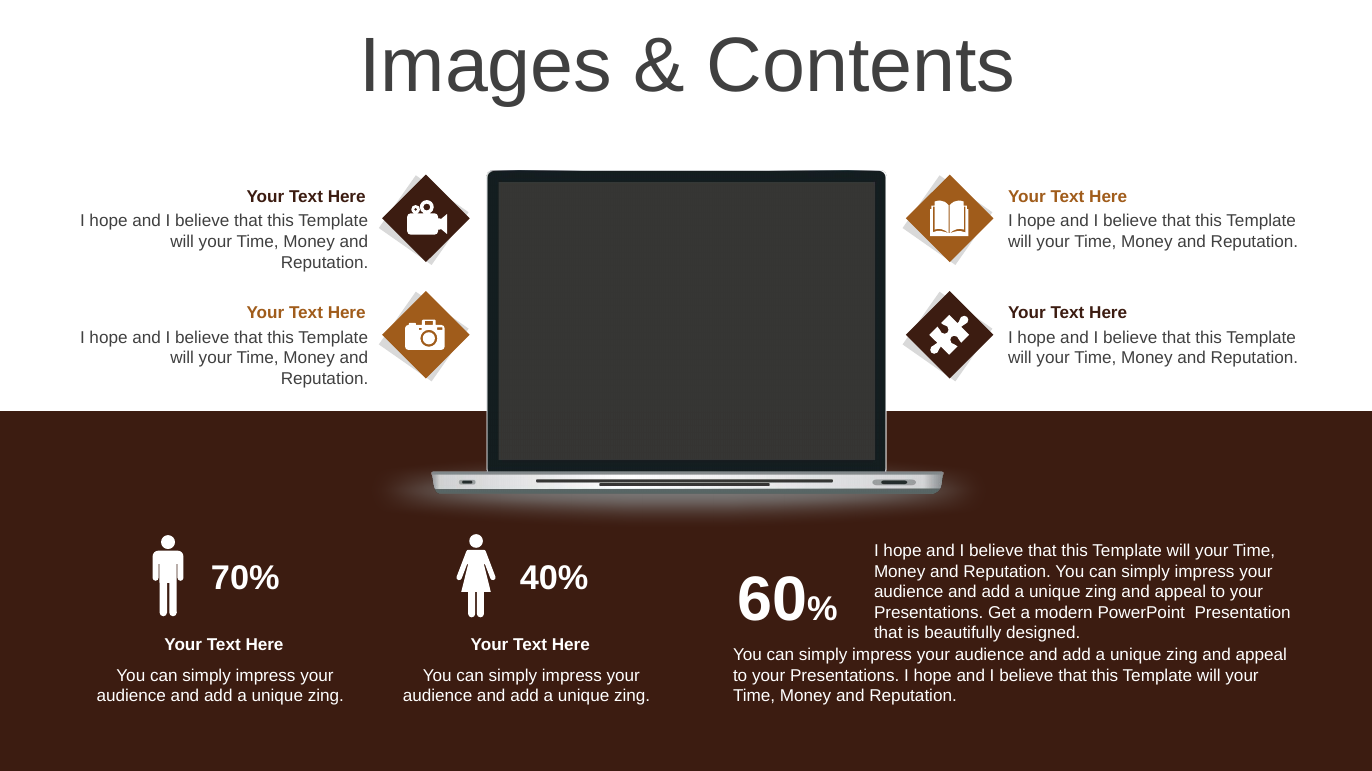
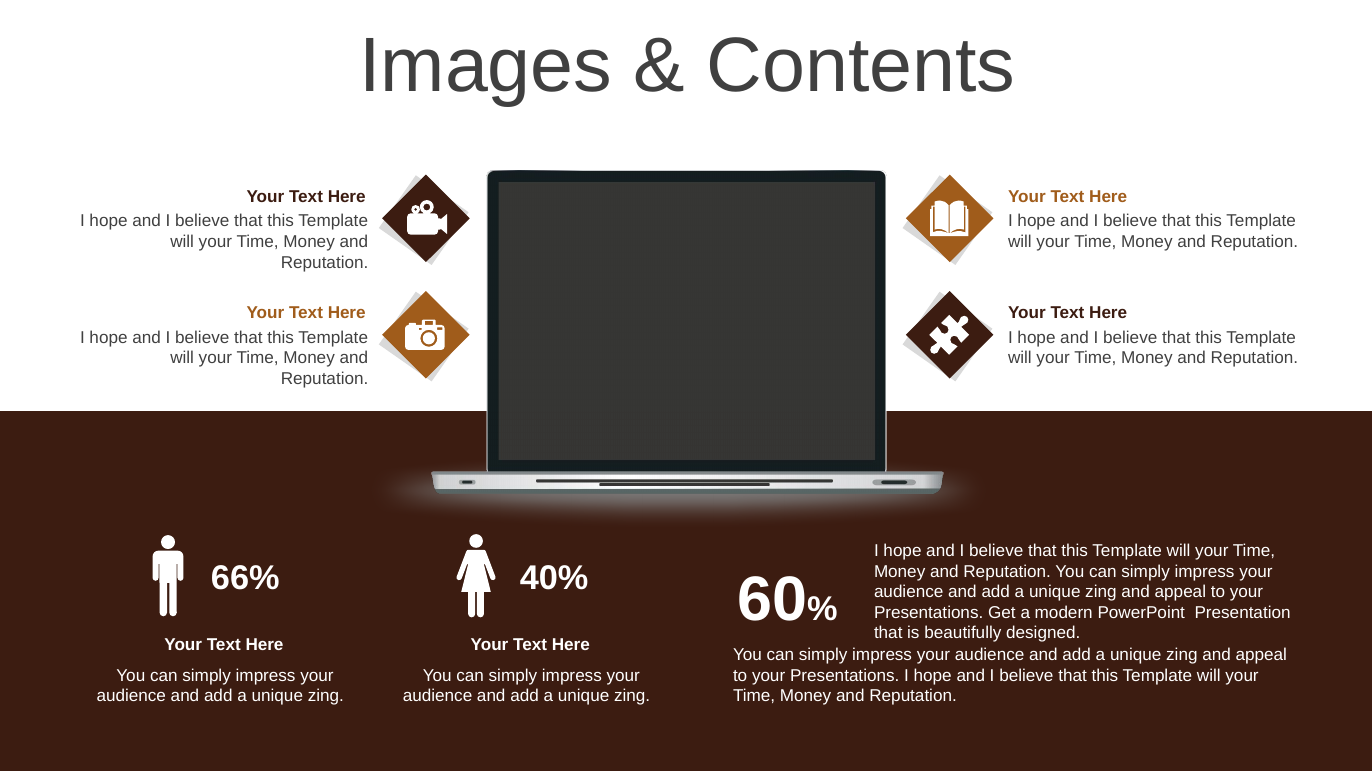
70%: 70% -> 66% (245, 579)
